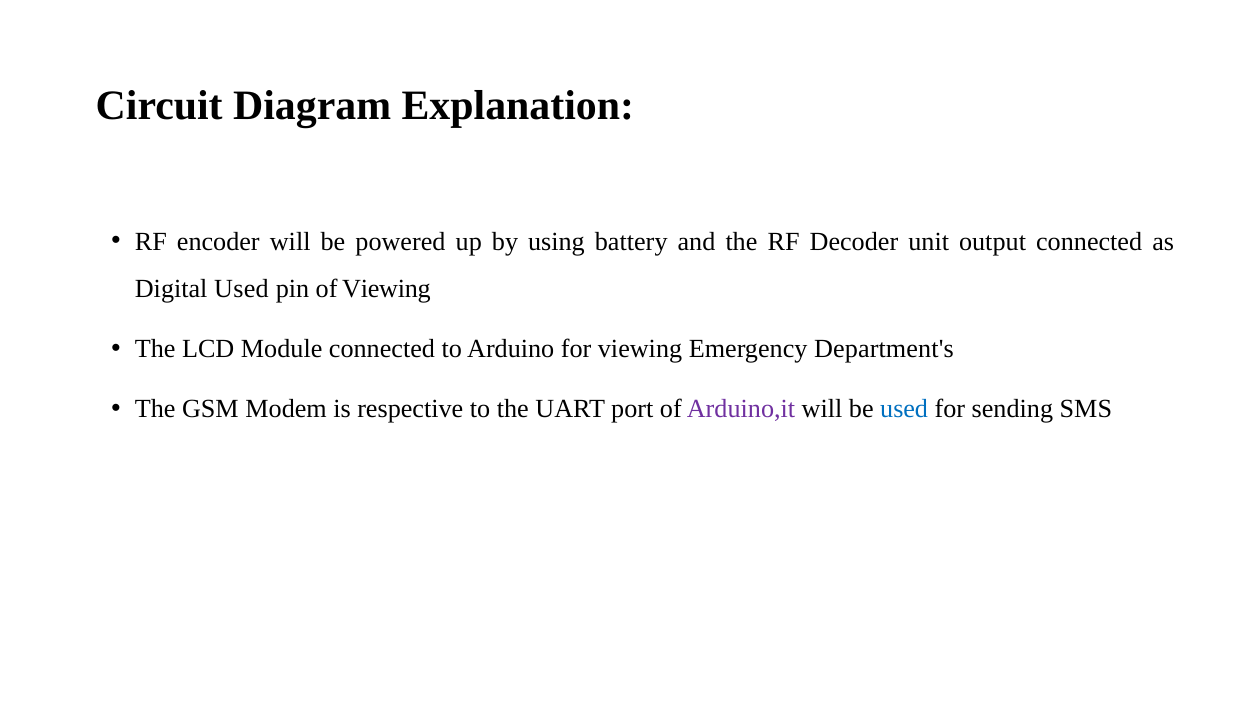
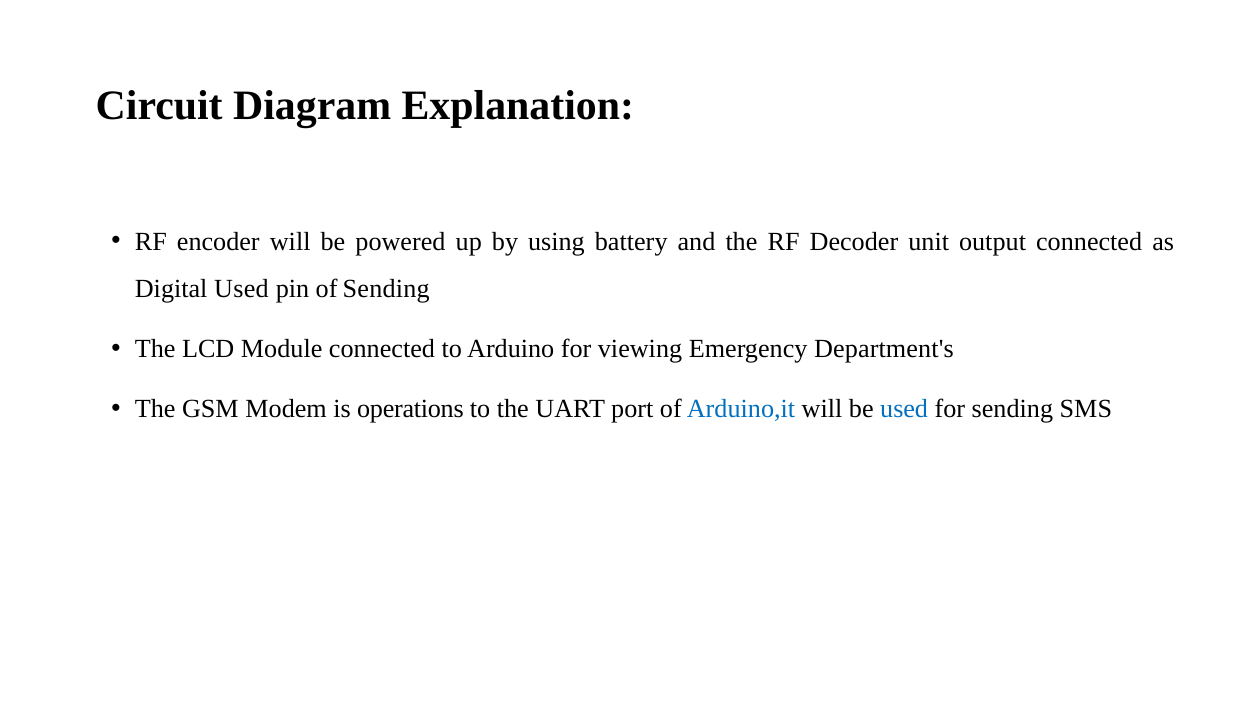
of Viewing: Viewing -> Sending (386, 289)
respective: respective -> operations (410, 409)
Arduino,it colour: purple -> blue (741, 409)
